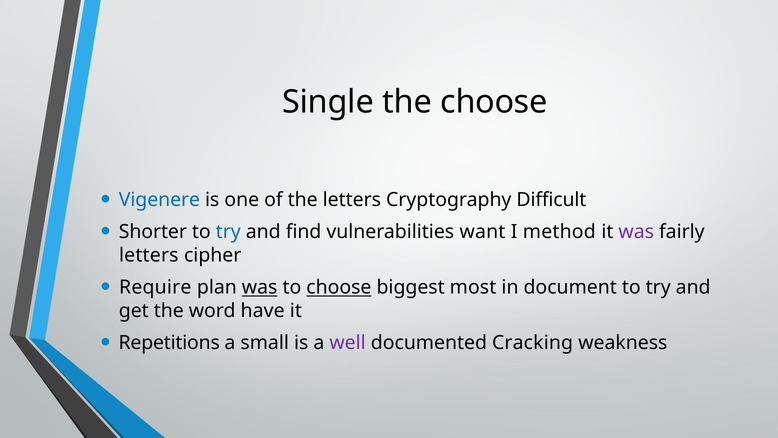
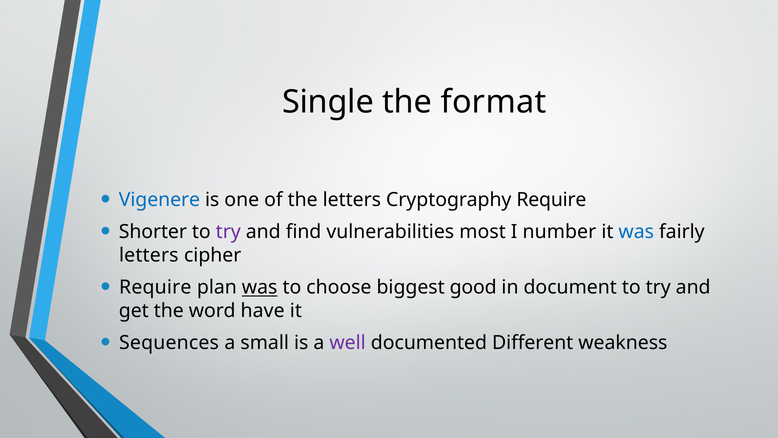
the choose: choose -> format (493, 102)
Cryptography Difficult: Difficult -> Require (551, 200)
try colour: blue -> purple (228, 232)
want: want -> most (483, 232)
method: method -> number (559, 232)
was colour: purple -> blue (636, 232)
choose underline: present -> none (339, 287)
most: most -> good (473, 287)
Repetitions: Repetitions -> Sequences (169, 343)
Cracking: Cracking -> Different (533, 343)
